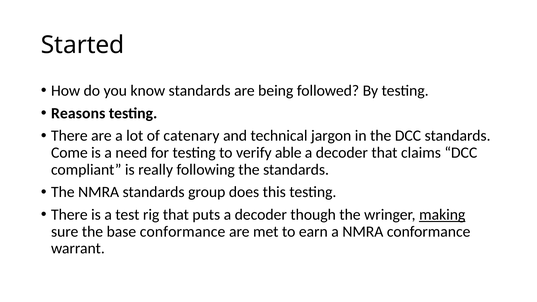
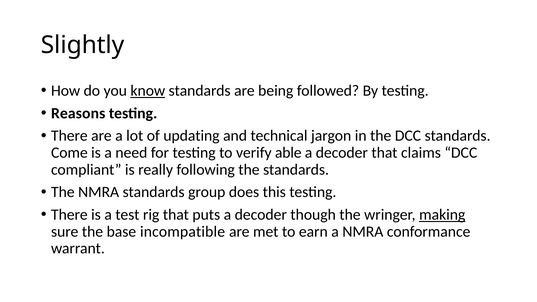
Started: Started -> Slightly (83, 45)
know underline: none -> present (148, 91)
catenary: catenary -> updating (191, 136)
base conformance: conformance -> incompatible (183, 232)
